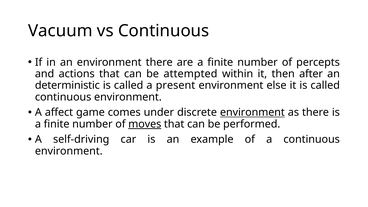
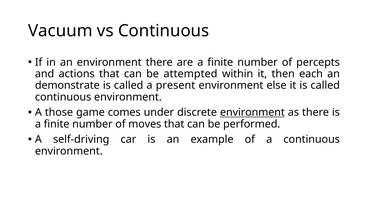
after: after -> each (311, 74)
deterministic: deterministic -> demonstrate (67, 85)
affect: affect -> those (59, 112)
moves underline: present -> none (145, 124)
